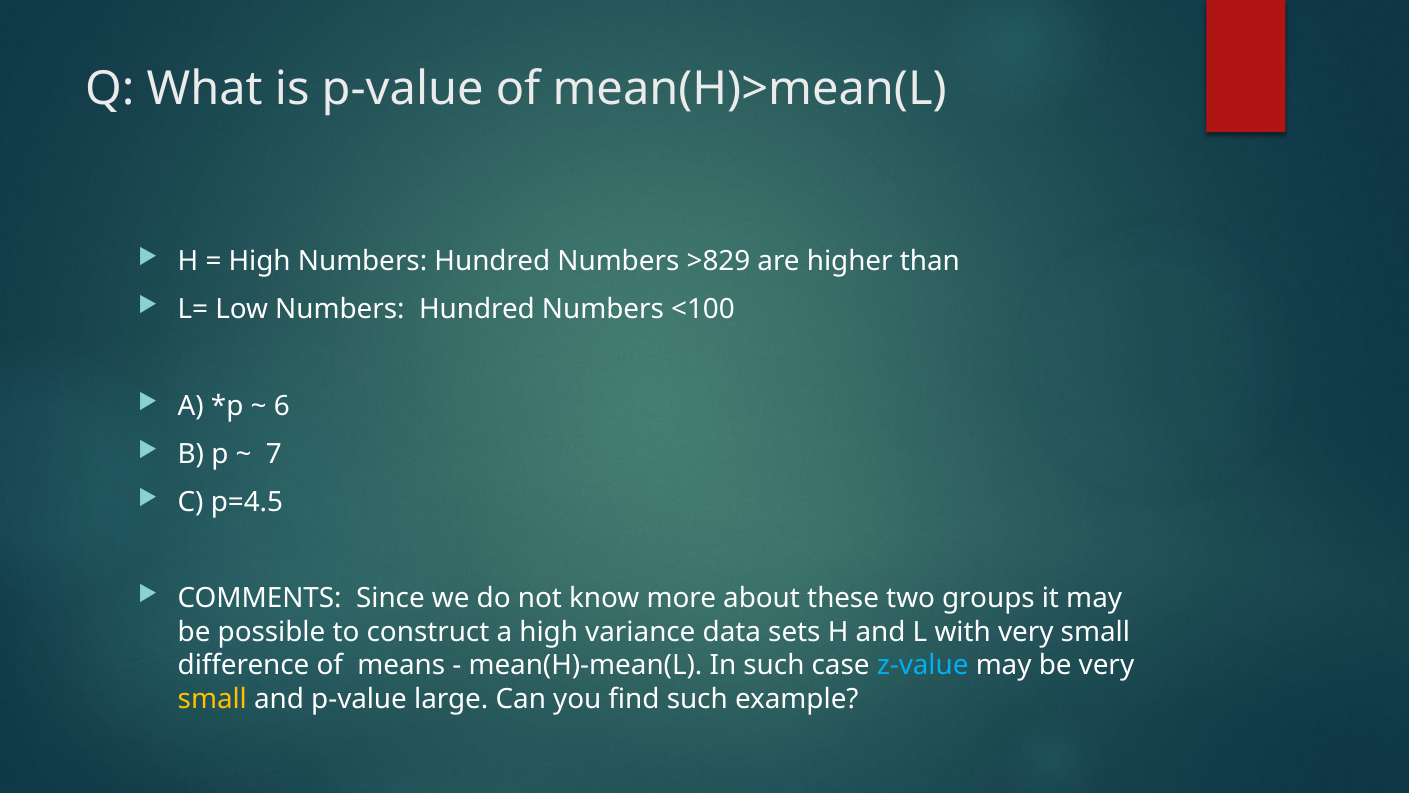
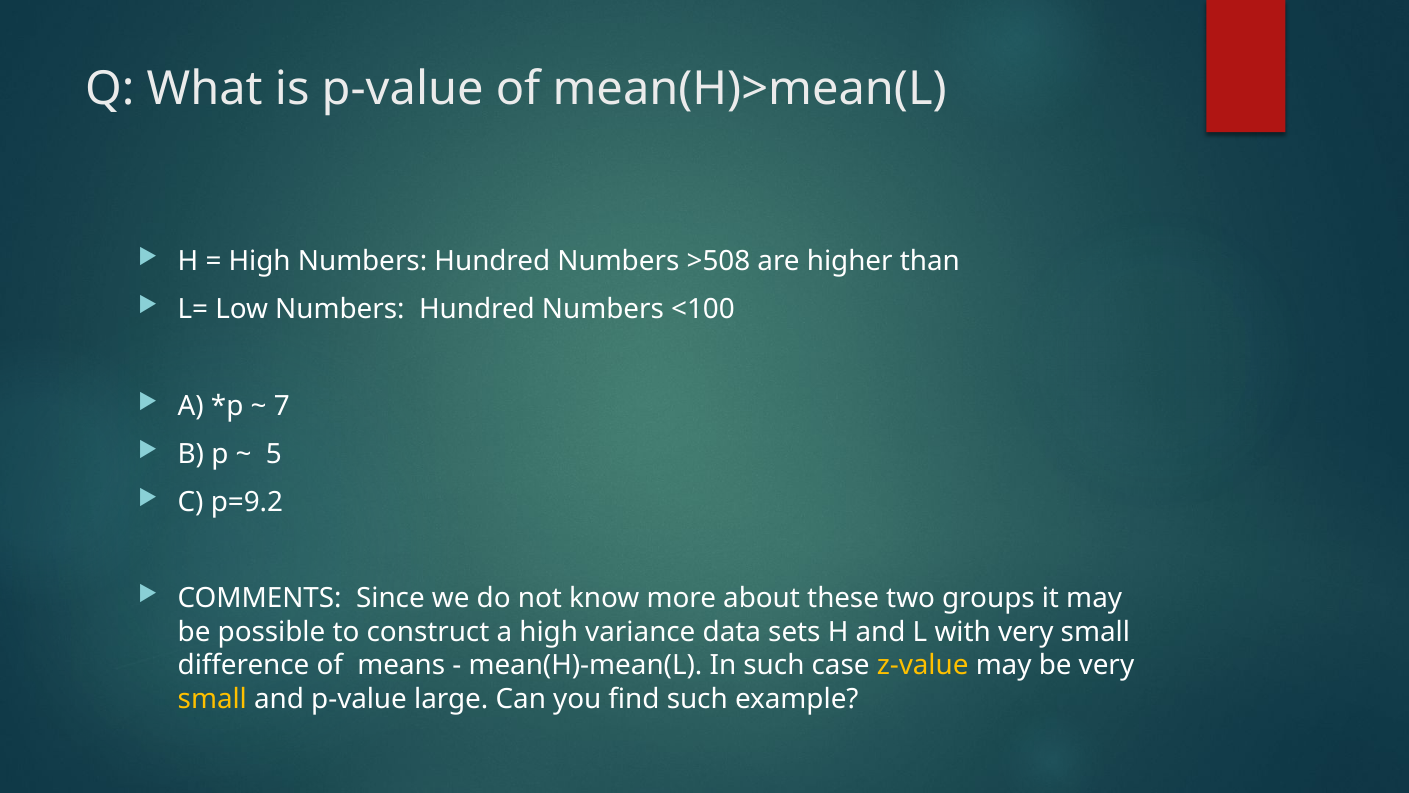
>829: >829 -> >508 (718, 261)
6: 6 -> 7 (282, 406)
7: 7 -> 5 (274, 454)
p=4.5: p=4.5 -> p=9.2 (247, 502)
z-value colour: light blue -> yellow (923, 665)
